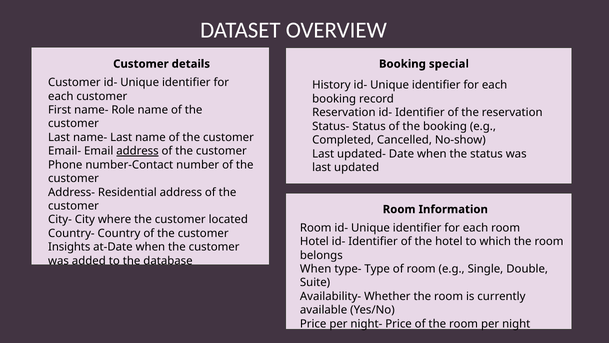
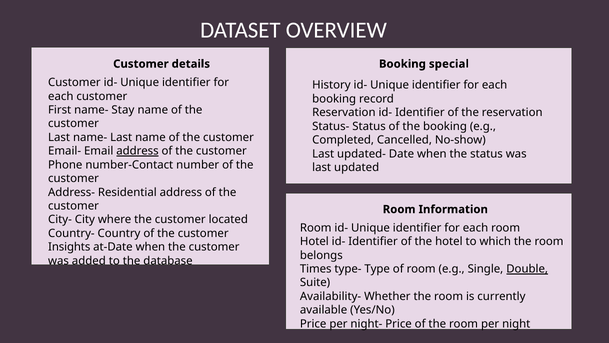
Role: Role -> Stay (123, 110)
When: When -> Times (316, 269)
Double underline: none -> present (527, 269)
